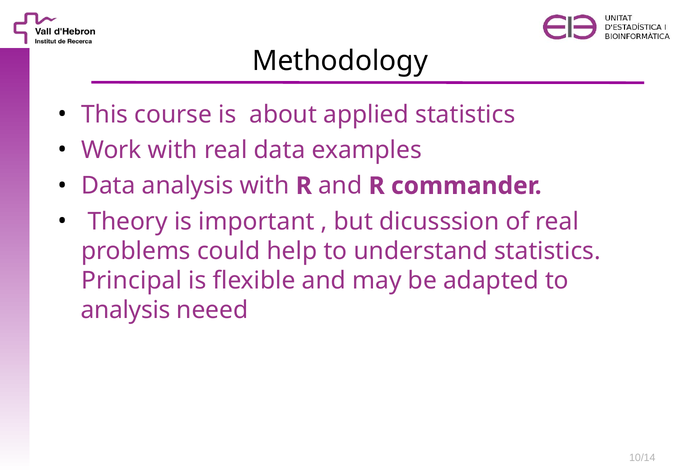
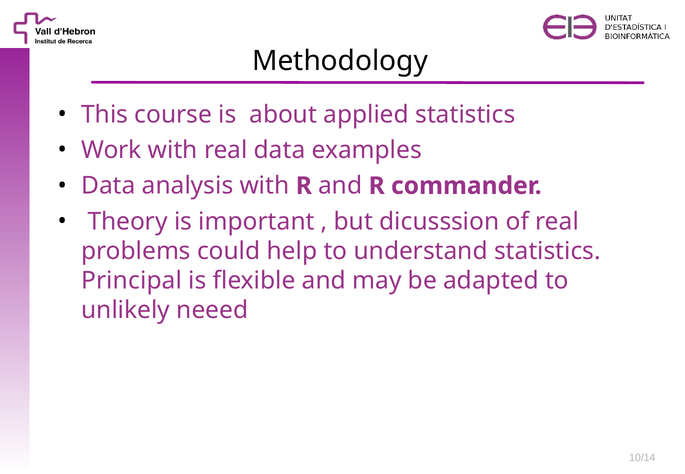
analysis: analysis -> unlikely (126, 310)
